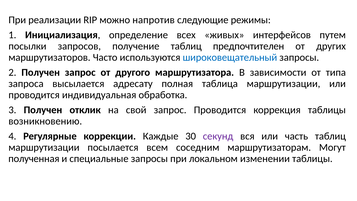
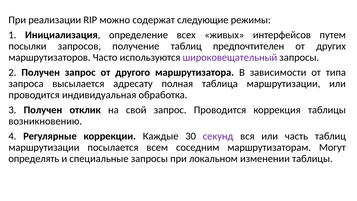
напротив: напротив -> содержат (154, 20)
широковещательный colour: blue -> purple (230, 57)
полученная: полученная -> определять (34, 158)
